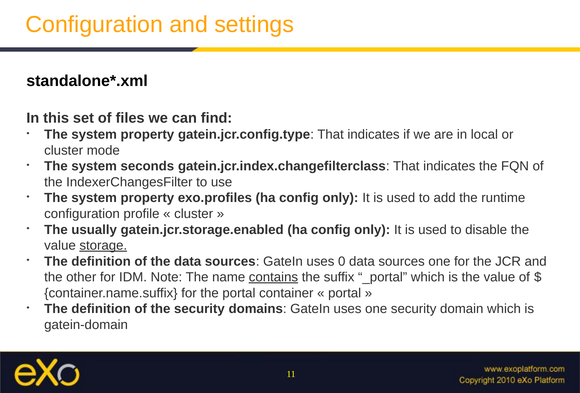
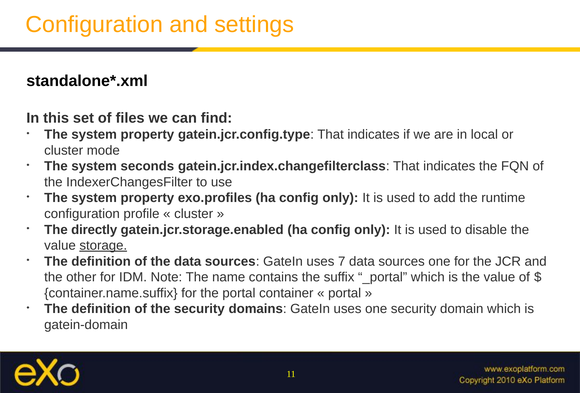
usually: usually -> directly (94, 230)
0: 0 -> 7 (342, 261)
contains underline: present -> none (273, 277)
